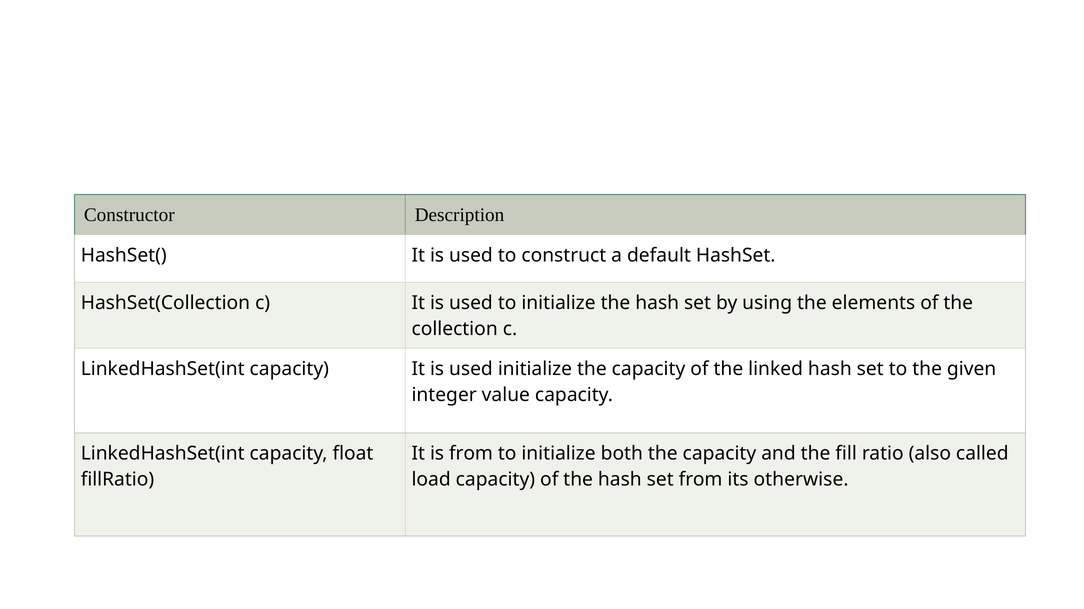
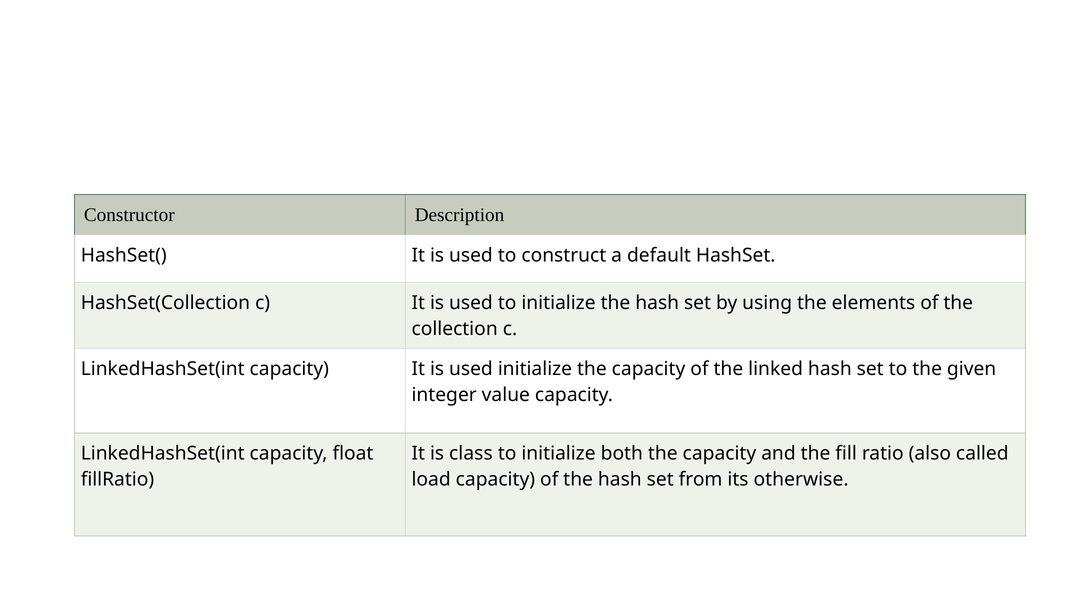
is from: from -> class (471, 454)
